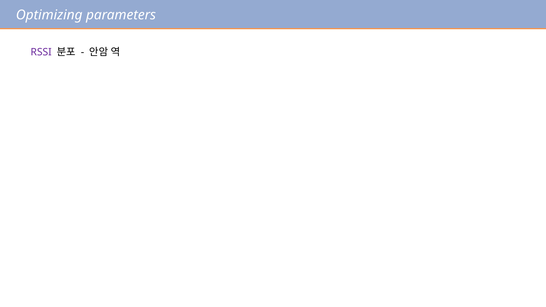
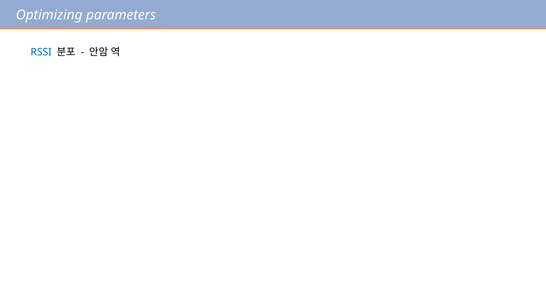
RSSI colour: purple -> blue (41, 52)
